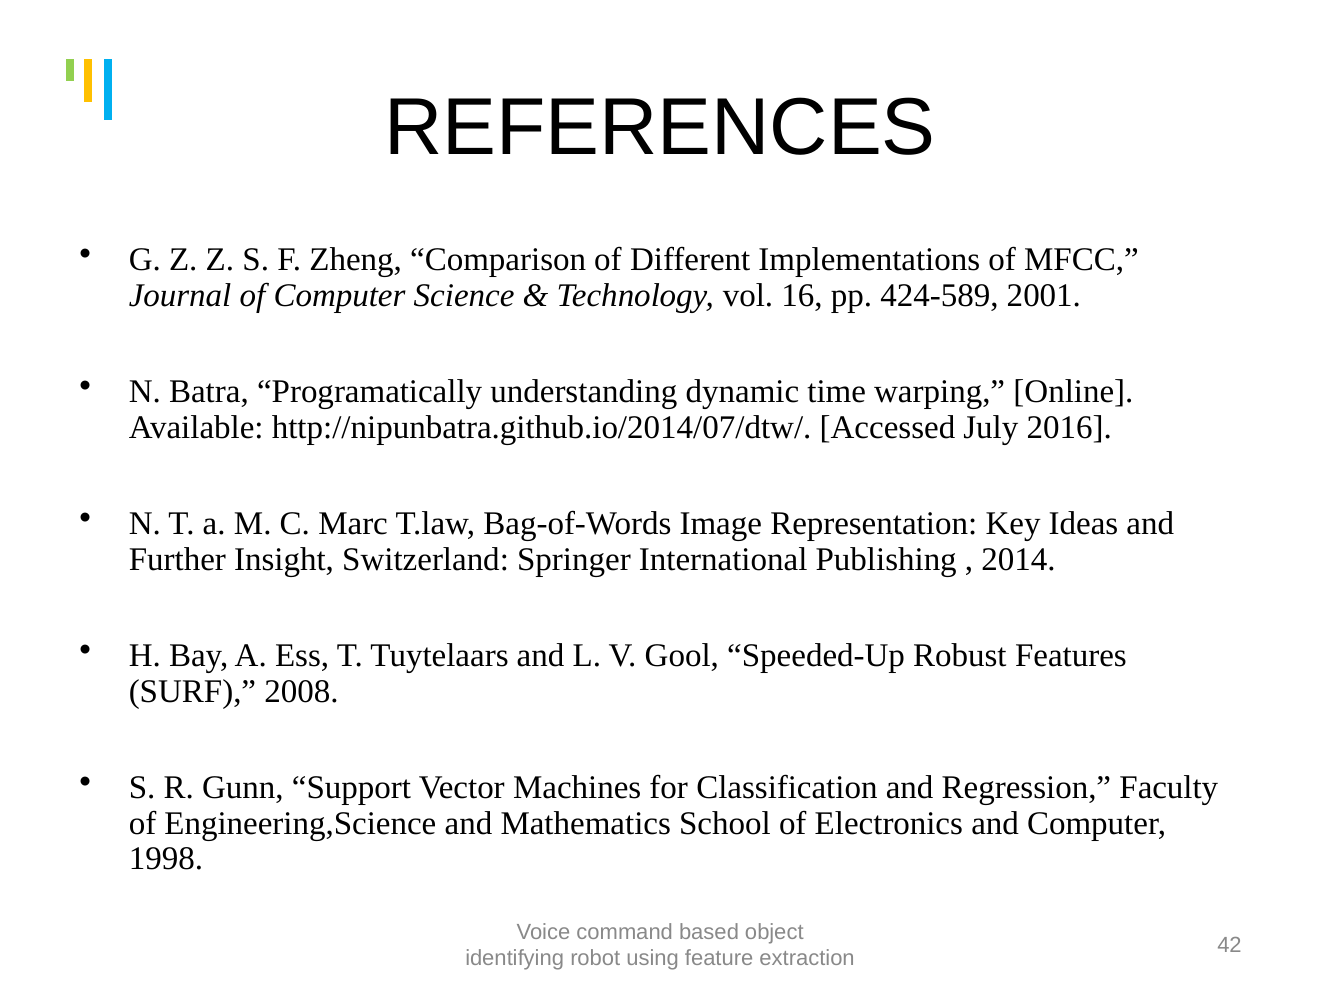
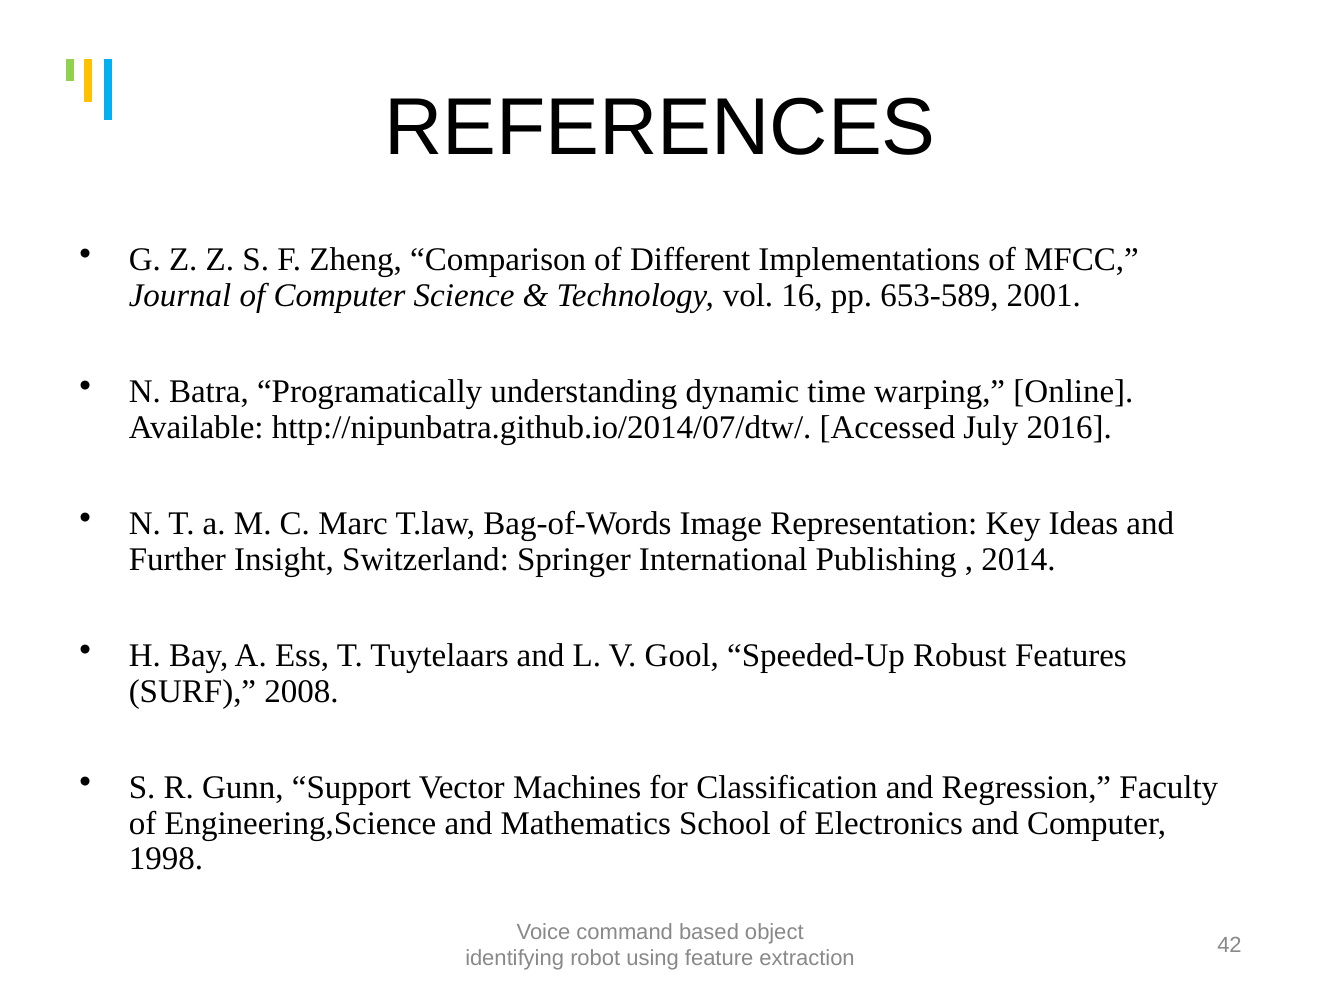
424-589: 424-589 -> 653-589 (939, 296)
